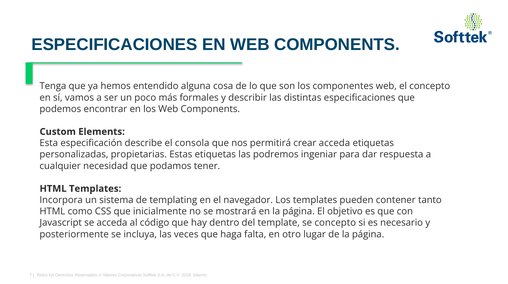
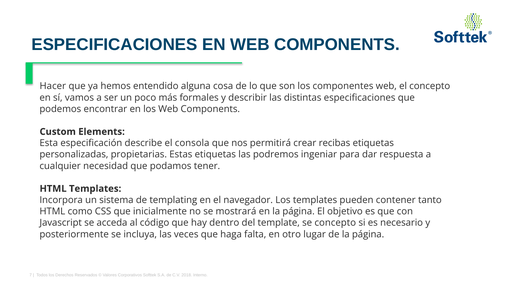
Tenga: Tenga -> Hacer (53, 86)
crear acceda: acceda -> recibas (334, 143)
